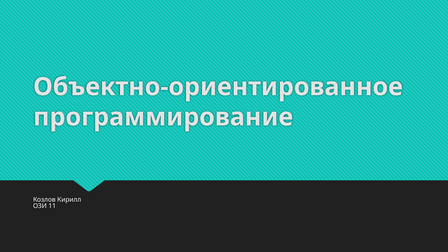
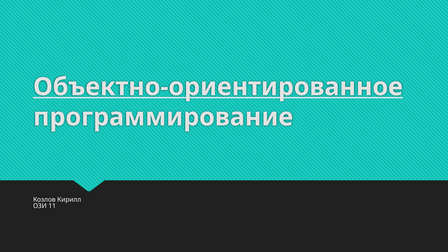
Объектно-ориентированное underline: none -> present (218, 87)
